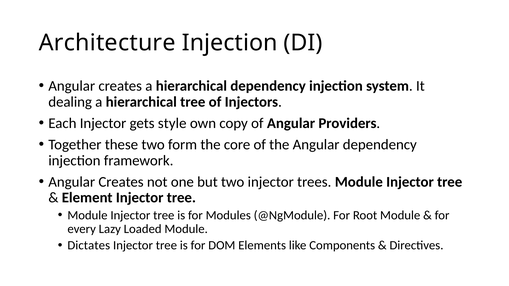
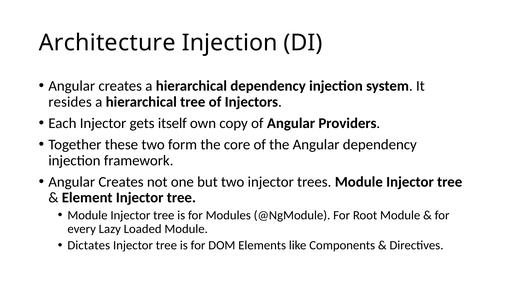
dealing: dealing -> resides (70, 102)
style: style -> itself (172, 123)
